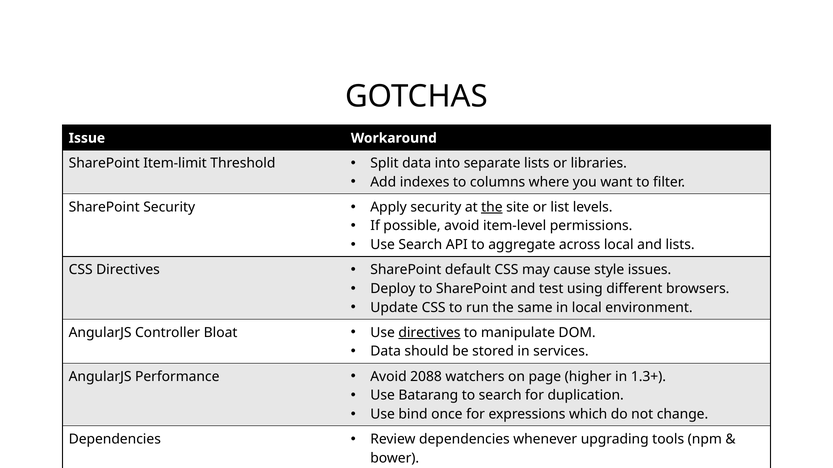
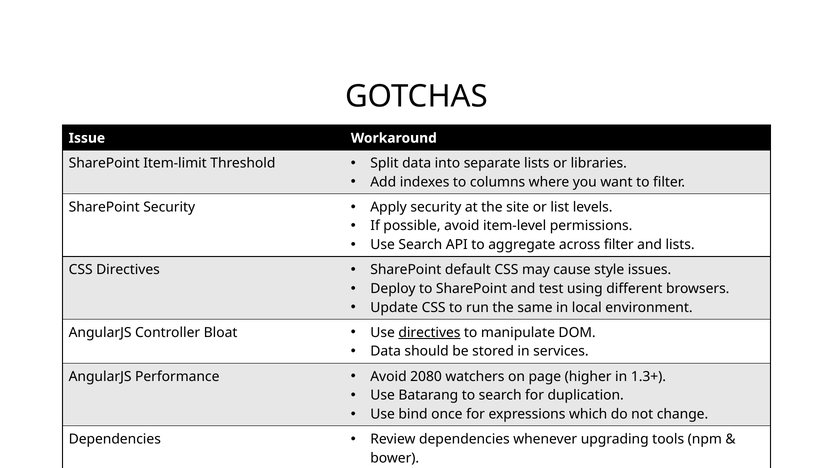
the underline: present -> none (492, 207)
across local: local -> filter (619, 245)
2088: 2088 -> 2080 (426, 377)
